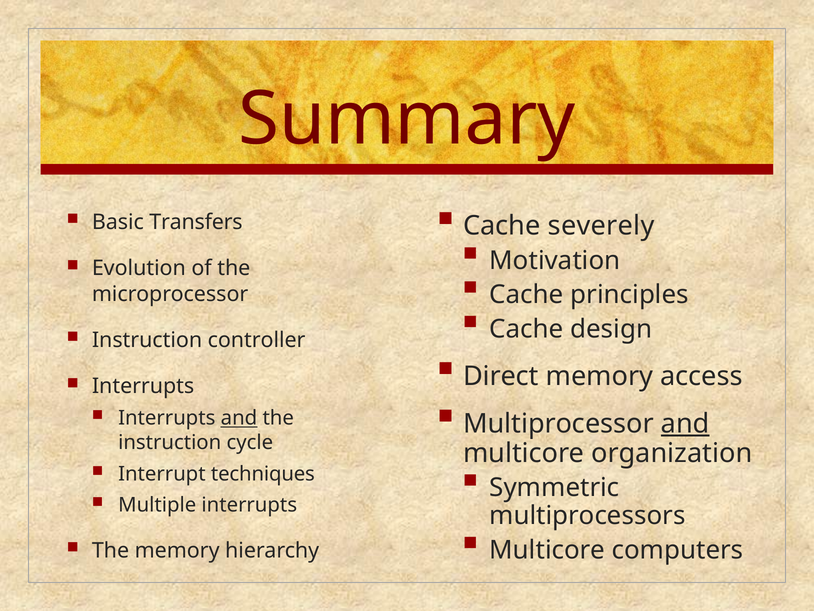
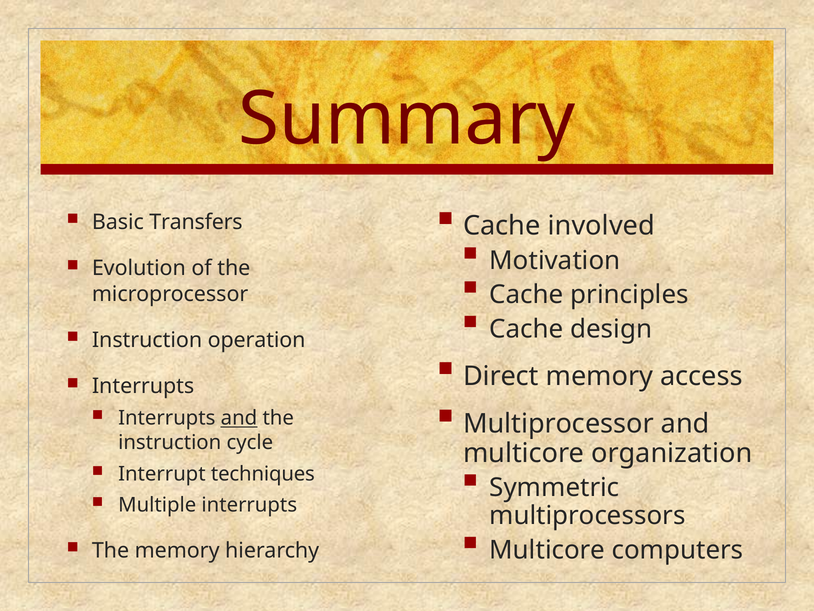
severely: severely -> involved (601, 226)
controller: controller -> operation (257, 340)
and underline: present -> none (685, 423)
